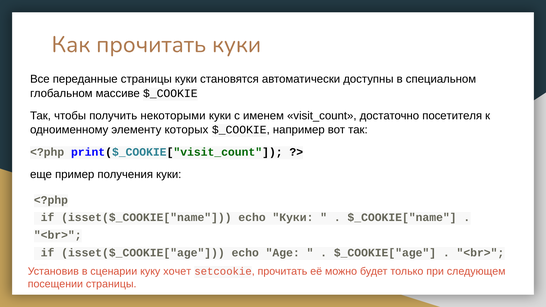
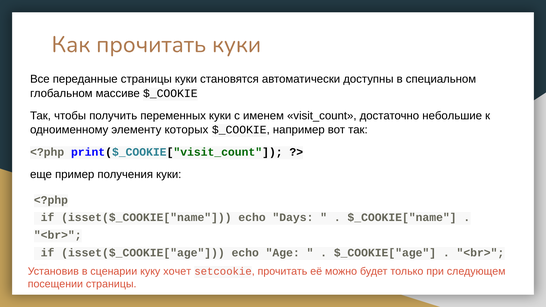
некоторыми: некоторыми -> переменных (173, 116)
посетителя: посетителя -> небольшие (452, 116)
echo Куки: Куки -> Days (293, 218)
